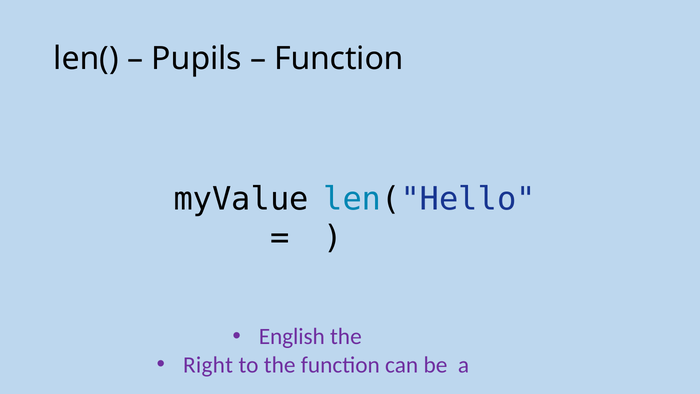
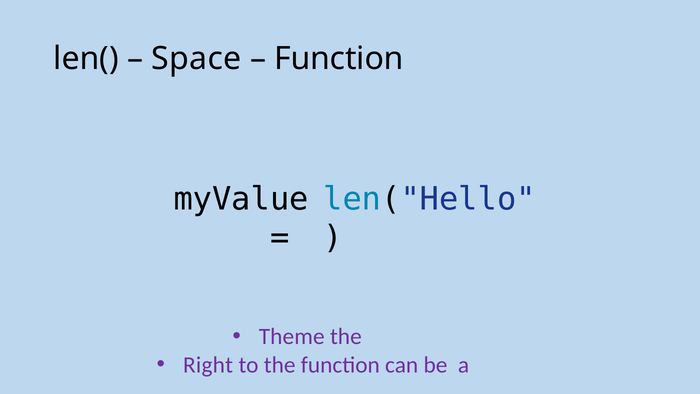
Pupils: Pupils -> Space (196, 59)
English: English -> Theme (292, 337)
